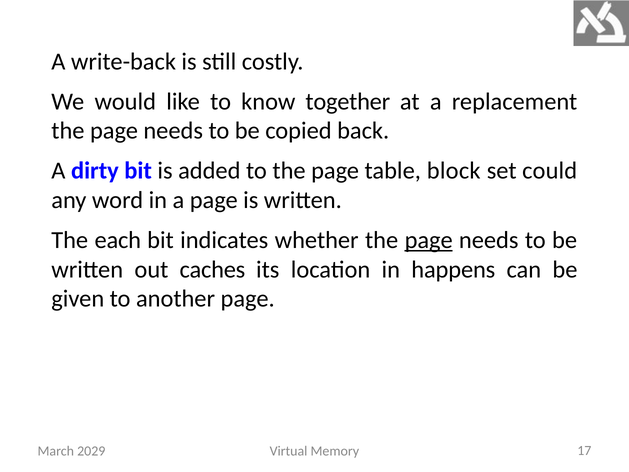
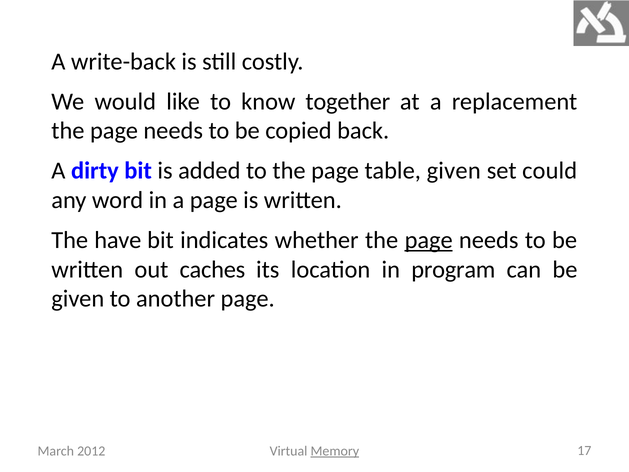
table block: block -> given (454, 171)
each: each -> have (118, 240)
happens: happens -> program (453, 269)
2029: 2029 -> 2012 (91, 451)
Memory underline: none -> present (335, 451)
